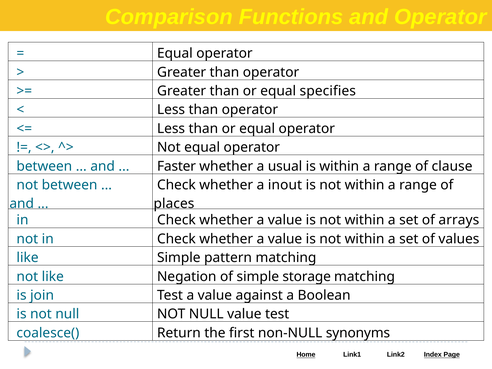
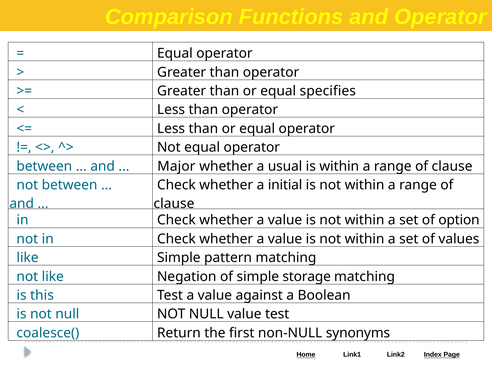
Faster: Faster -> Major (176, 166)
inout: inout -> initial (285, 185)
places: places -> clause (174, 204)
arrays: arrays -> option (459, 220)
join: join -> this (42, 295)
